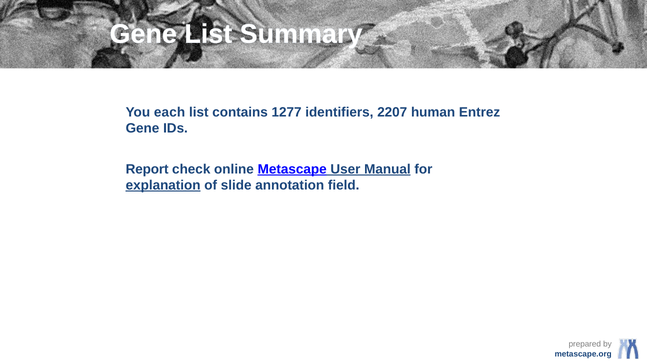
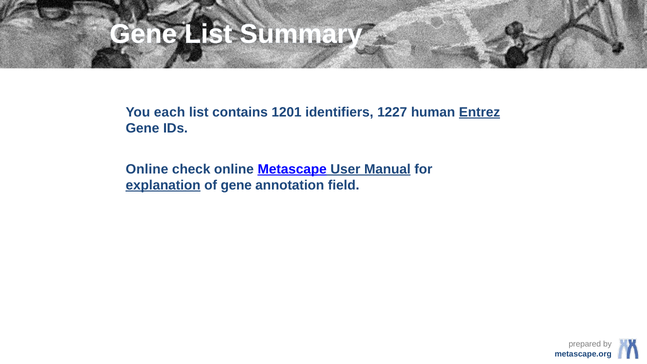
1277: 1277 -> 1201 (287, 112)
2207: 2207 -> 1227 (392, 112)
Entrez underline: none -> present (480, 112)
Report: Report -> Online (147, 169)
of slide: slide -> gene (236, 185)
